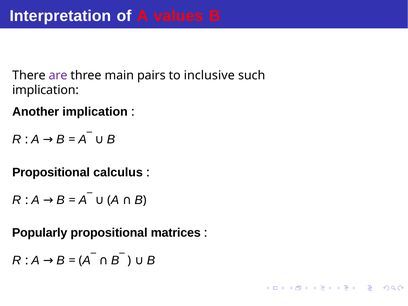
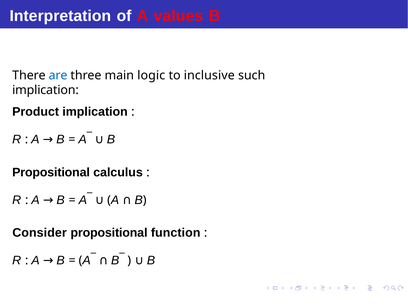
are colour: purple -> blue (58, 75)
pairs: pairs -> logic (151, 75)
Another: Another -> Product (36, 112)
Popularly: Popularly -> Consider (40, 233)
matrices: matrices -> function (176, 233)
